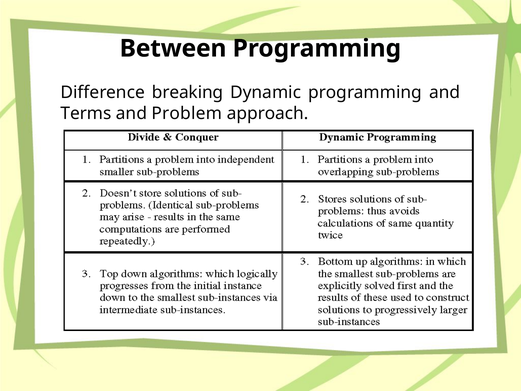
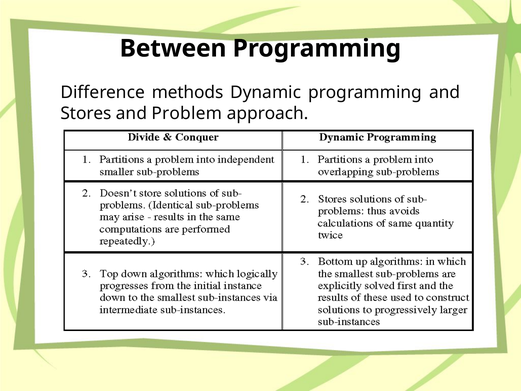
breaking: breaking -> methods (188, 92)
Terms: Terms -> Stores (86, 113)
